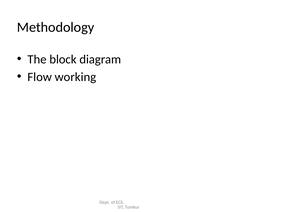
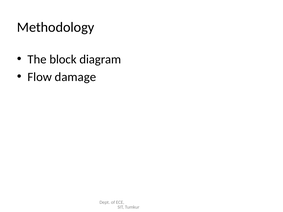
working: working -> damage (75, 77)
